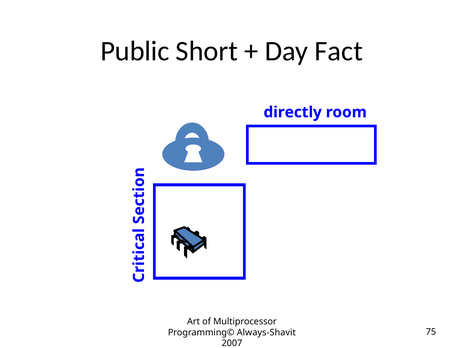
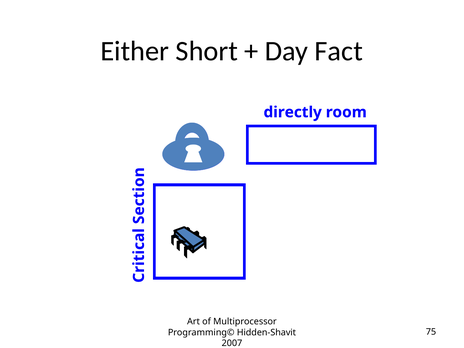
Public: Public -> Either (135, 51)
Always-Shavit: Always-Shavit -> Hidden-Shavit (266, 332)
